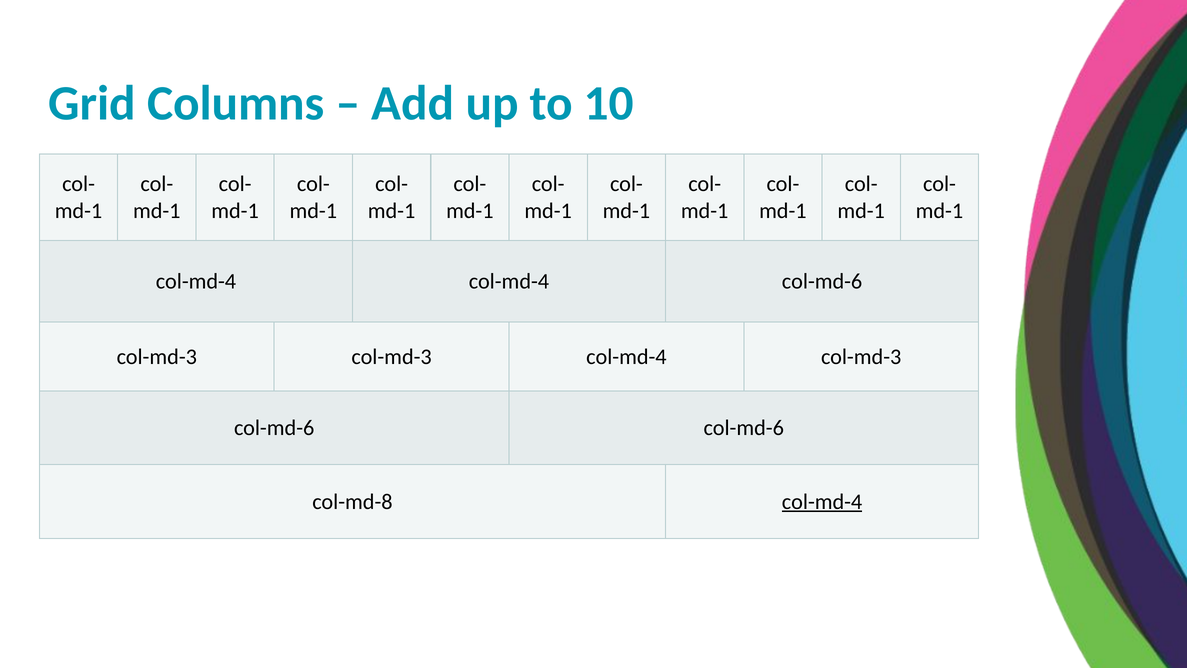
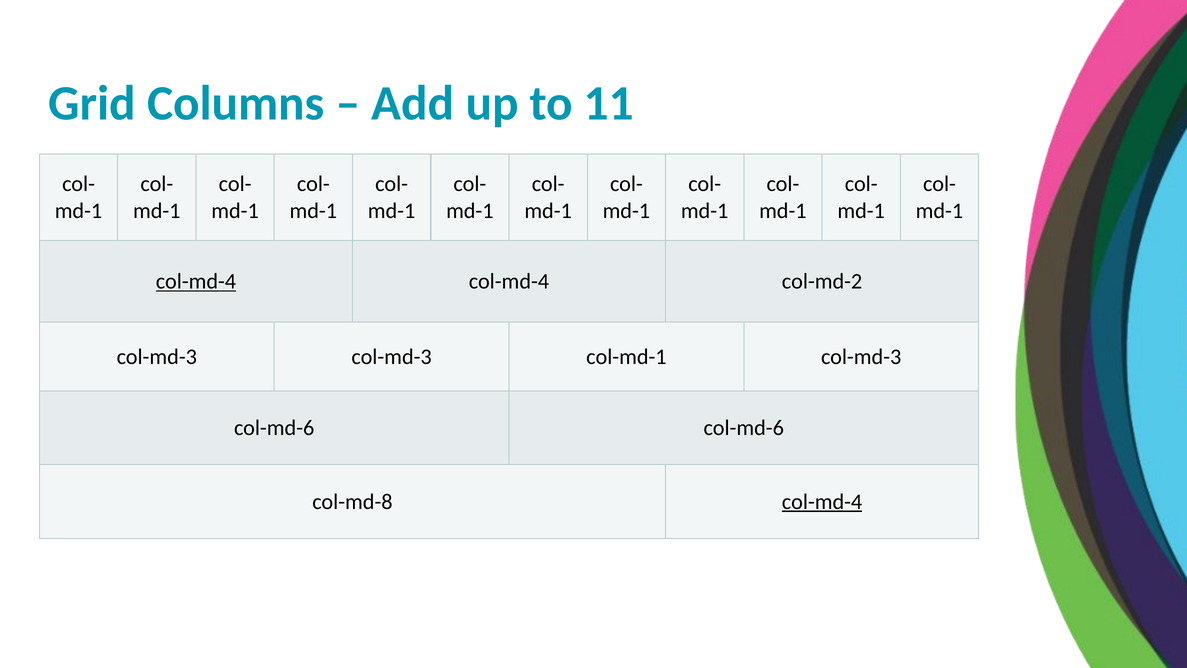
10: 10 -> 11 (609, 103)
col-md-4 underline: none -> present (196, 281)
col-md-4 col-md-6: col-md-6 -> col-md-2 (822, 281)
col-md-3 col-md-4: col-md-4 -> col-md-1 (626, 356)
